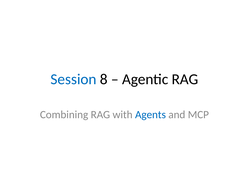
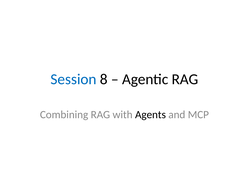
Agents colour: blue -> black (150, 114)
